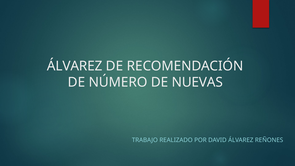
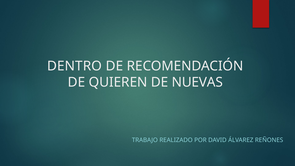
ÁLVAREZ: ÁLVAREZ -> DENTRO (75, 66)
NÚMERO: NÚMERO -> QUIEREN (118, 82)
